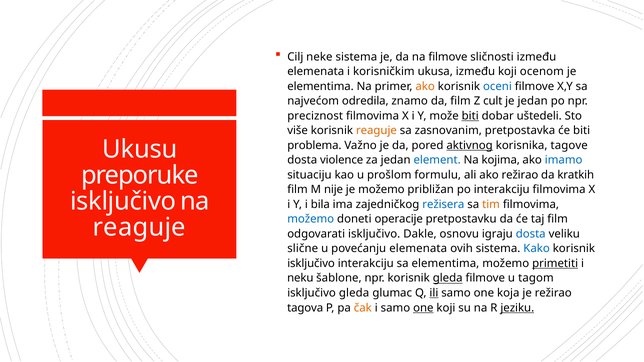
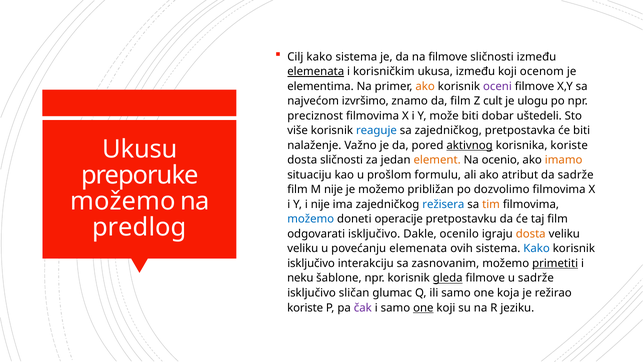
Cilj neke: neke -> kako (319, 57)
elemenata underline: none -> present (316, 72)
oceni colour: blue -> purple (497, 86)
odredila: odredila -> izvršimo (365, 101)
je jedan: jedan -> ulogu (533, 101)
biti underline: present -> none (470, 116)
reaguje colour: orange -> blue (376, 131)
sa zasnovanim: zasnovanim -> zajedničkog (448, 131)
problema: problema -> nalaženje (314, 145)
korisnika tagove: tagove -> koriste (569, 145)
dosta violence: violence -> sličnosti (342, 160)
element colour: blue -> orange (437, 160)
kojima: kojima -> ocenio (501, 160)
imamo colour: blue -> orange (564, 160)
ako režirao: režirao -> atribut (520, 175)
da kratkih: kratkih -> sadrže (576, 175)
po interakciju: interakciju -> dozvolimo (502, 190)
isključivo: isključivo -> možemo (123, 201)
i bila: bila -> nije (320, 205)
reaguje: reaguje -> predlog (139, 227)
osnovu: osnovu -> ocenilo (459, 234)
dosta colour: blue -> orange (531, 234)
slične: slične -> veliku (303, 249)
sa elementima: elementima -> zasnovanim (445, 264)
u tagom: tagom -> sadrže (536, 278)
isključivo gleda: gleda -> sličan (354, 293)
ili underline: present -> none (434, 293)
tagova: tagova -> koriste (305, 308)
čak colour: orange -> purple (363, 308)
jeziku underline: present -> none (517, 308)
